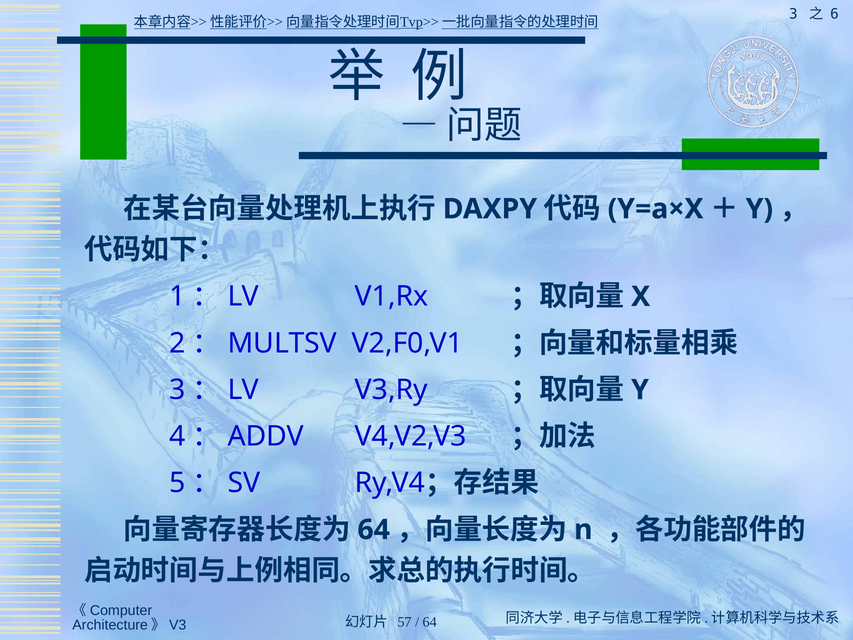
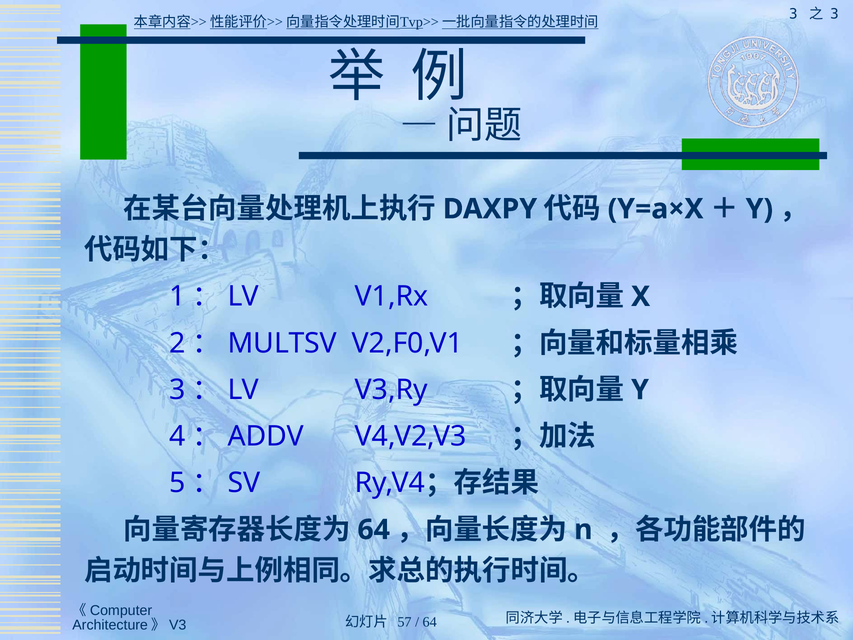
6: 6 -> 3 (834, 14)
